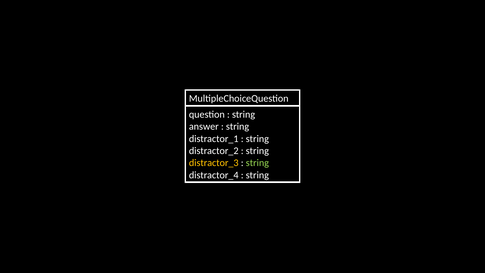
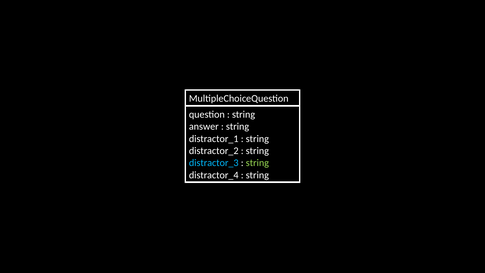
distractor_3 colour: yellow -> light blue (214, 163)
